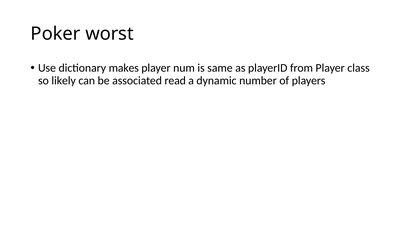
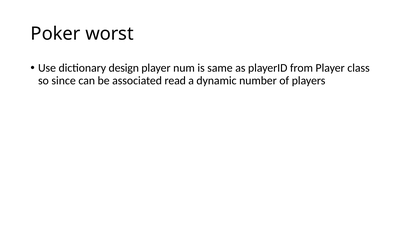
makes: makes -> design (124, 68)
likely: likely -> since (64, 80)
